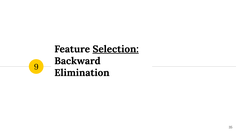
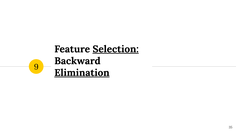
Elimination underline: none -> present (82, 73)
